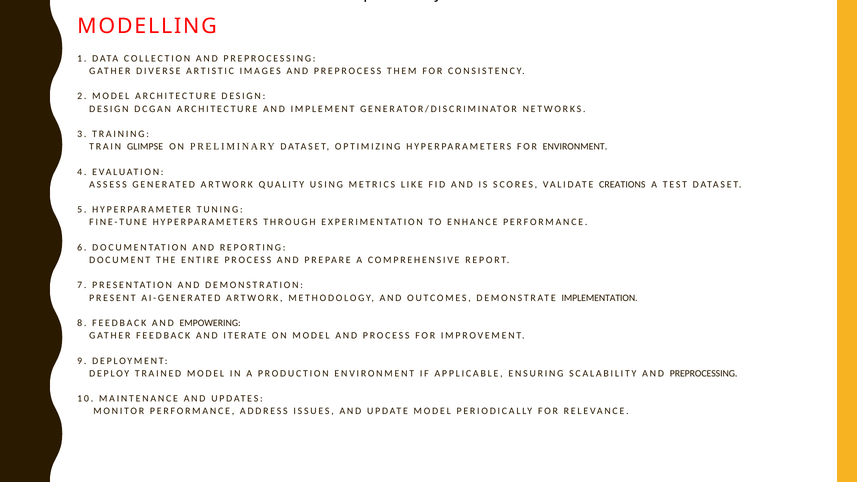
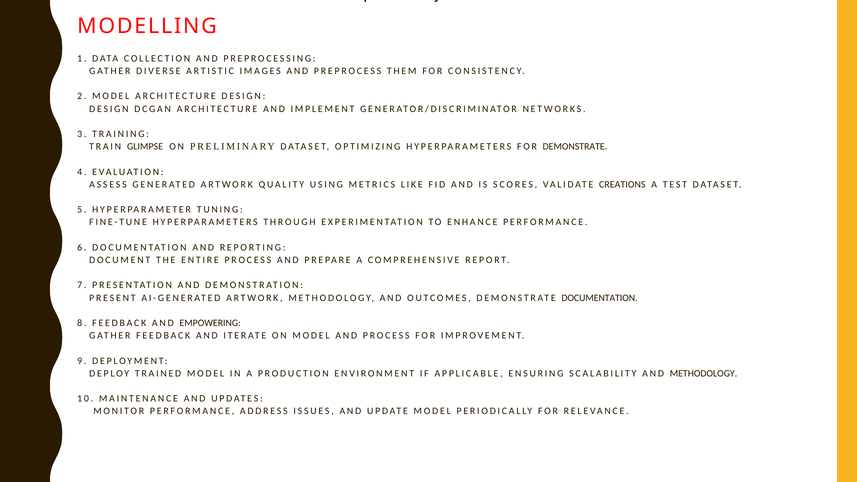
FOR ENVIRONMENT: ENVIRONMENT -> DEMONSTRATE (575, 147)
DEMONSTRATE IMPLEMENTATION: IMPLEMENTATION -> DOCUMENTATION (600, 298)
SCALABILITY AND PREPROCESSING: PREPROCESSING -> METHODOLOGY (704, 373)
